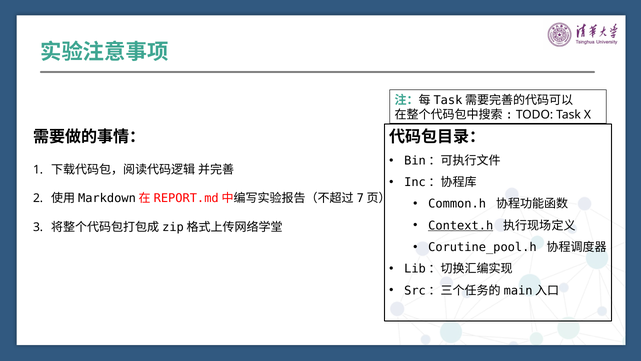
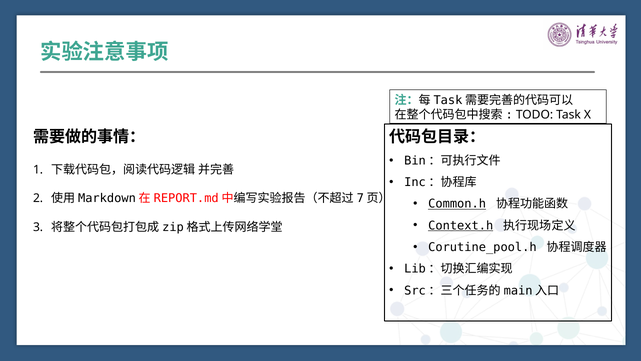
Common.h underline: none -> present (457, 204)
